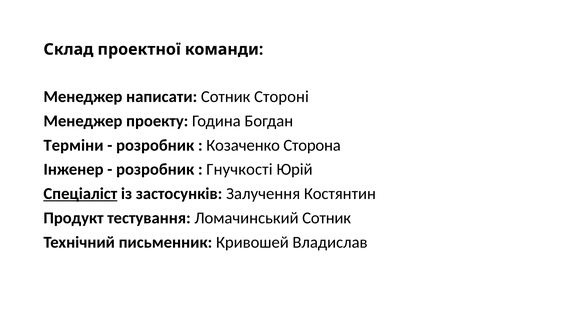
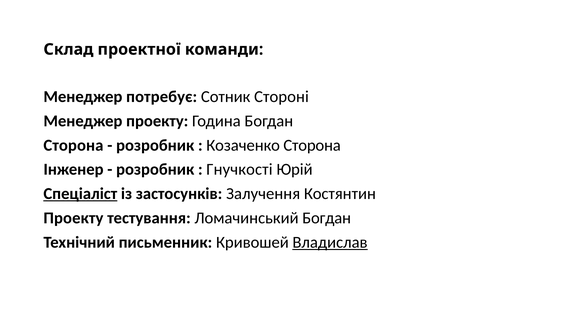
написати: написати -> потребує (162, 97)
Терміни: Терміни -> Сторона (73, 145)
Продукт: Продукт -> Проекту (73, 218)
Ломачинський Сотник: Сотник -> Богдан (327, 218)
Владислав underline: none -> present (330, 242)
